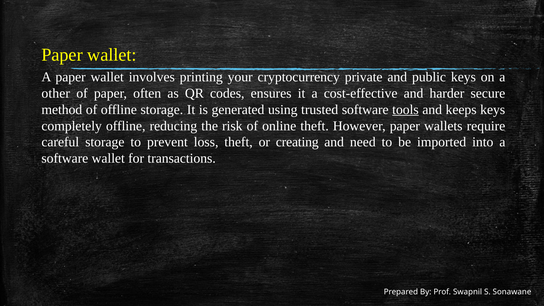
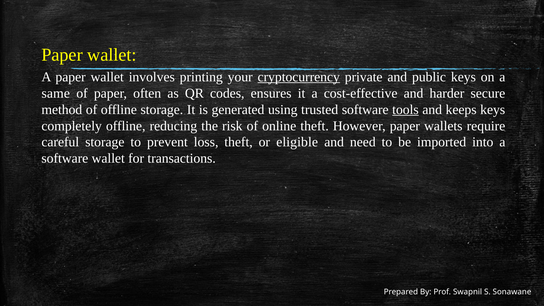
cryptocurrency underline: none -> present (299, 77)
other: other -> same (56, 93)
creating: creating -> eligible (297, 142)
